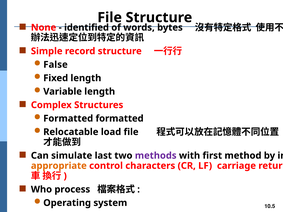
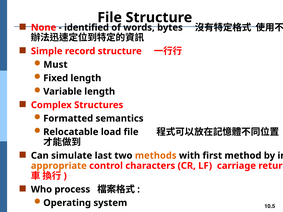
False: False -> Must (56, 65)
Formatted formatted: formatted -> semantics (120, 119)
methods colour: purple -> orange (156, 156)
